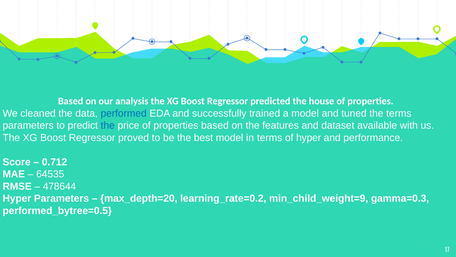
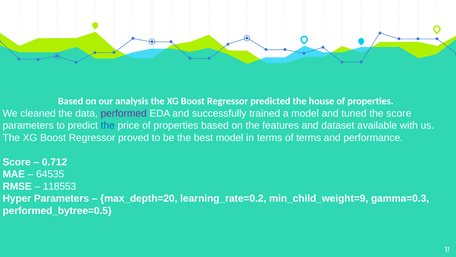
performed colour: blue -> purple (124, 113)
the terms: terms -> score (399, 113)
of hyper: hyper -> terms (309, 137)
478644: 478644 -> 118553 (59, 186)
